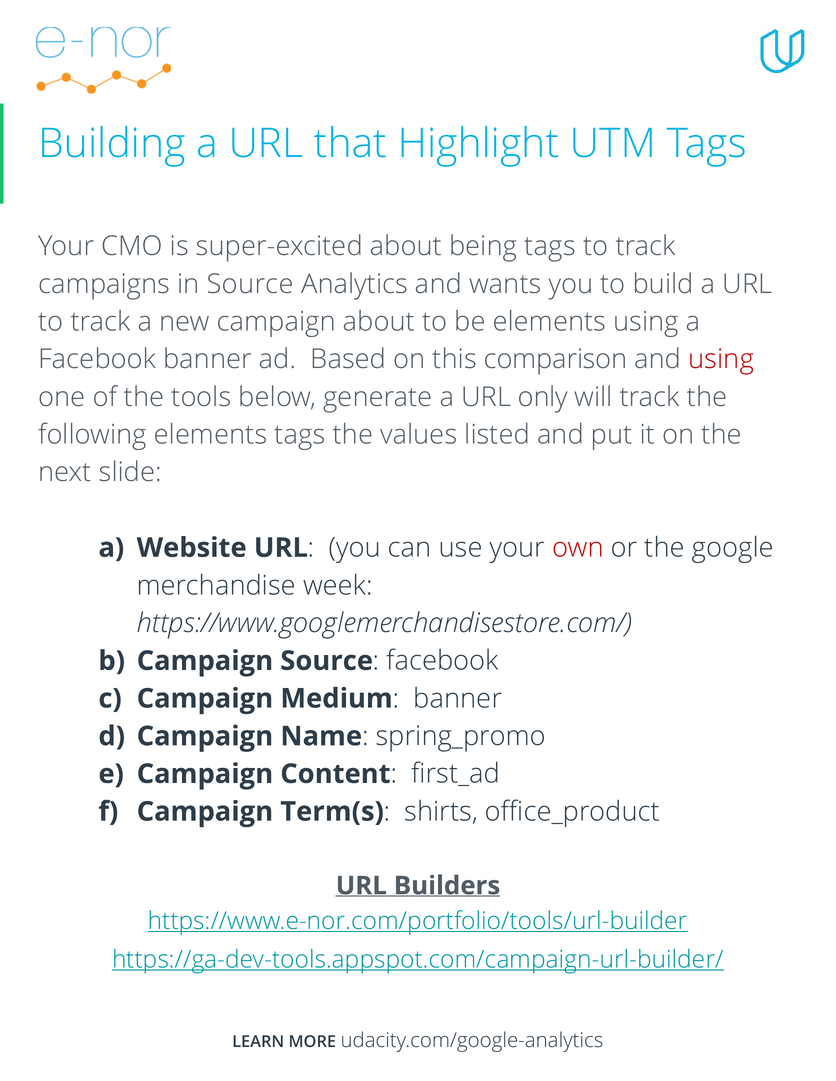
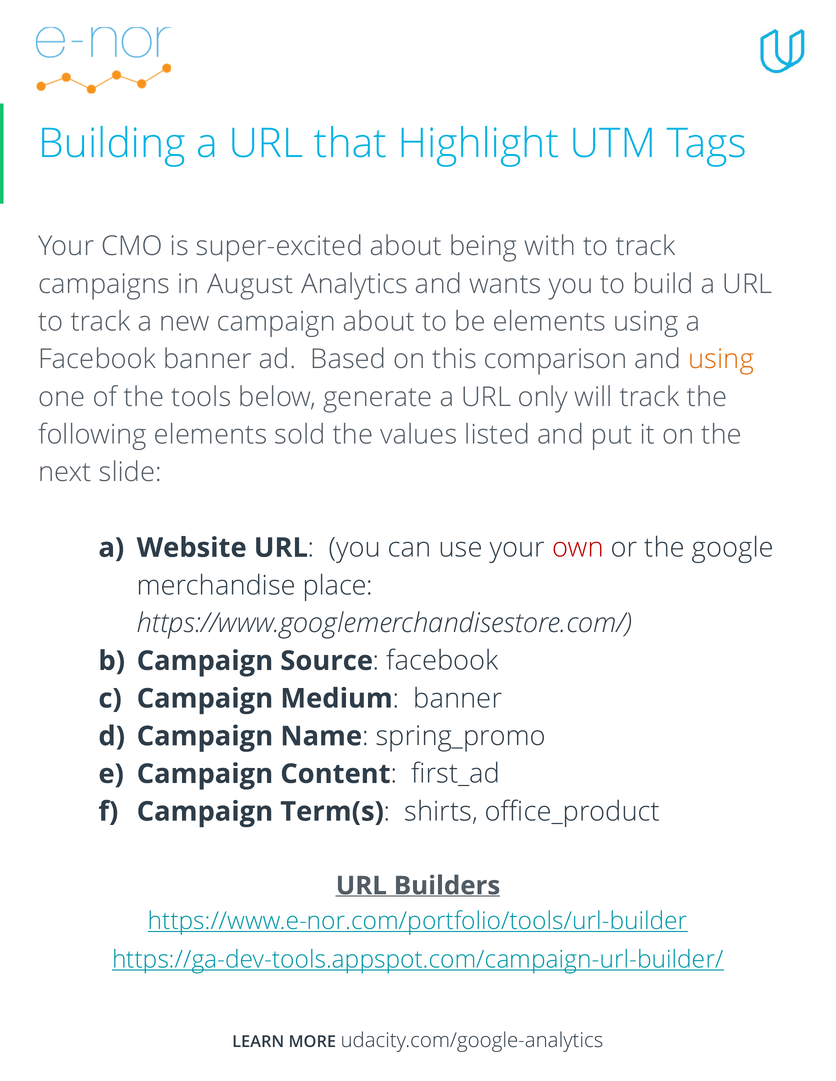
being tags: tags -> with (550, 247)
in Source: Source -> August (250, 284)
using colour: red -> orange (721, 360)
elements tags: tags -> sold (300, 435)
week: week -> place (338, 586)
